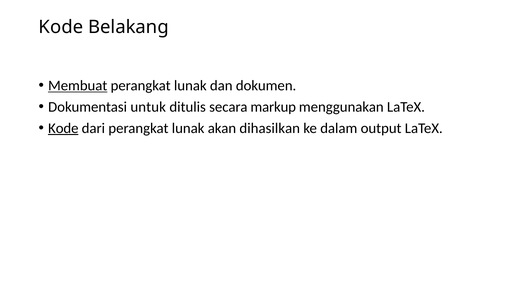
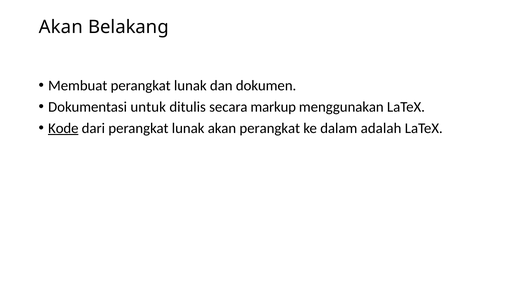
Kode: Kode -> Akan (61, 27)
Membuat underline: present -> none (78, 86)
akan dihasilkan: dihasilkan -> perangkat (270, 128)
output: output -> adalah (381, 128)
